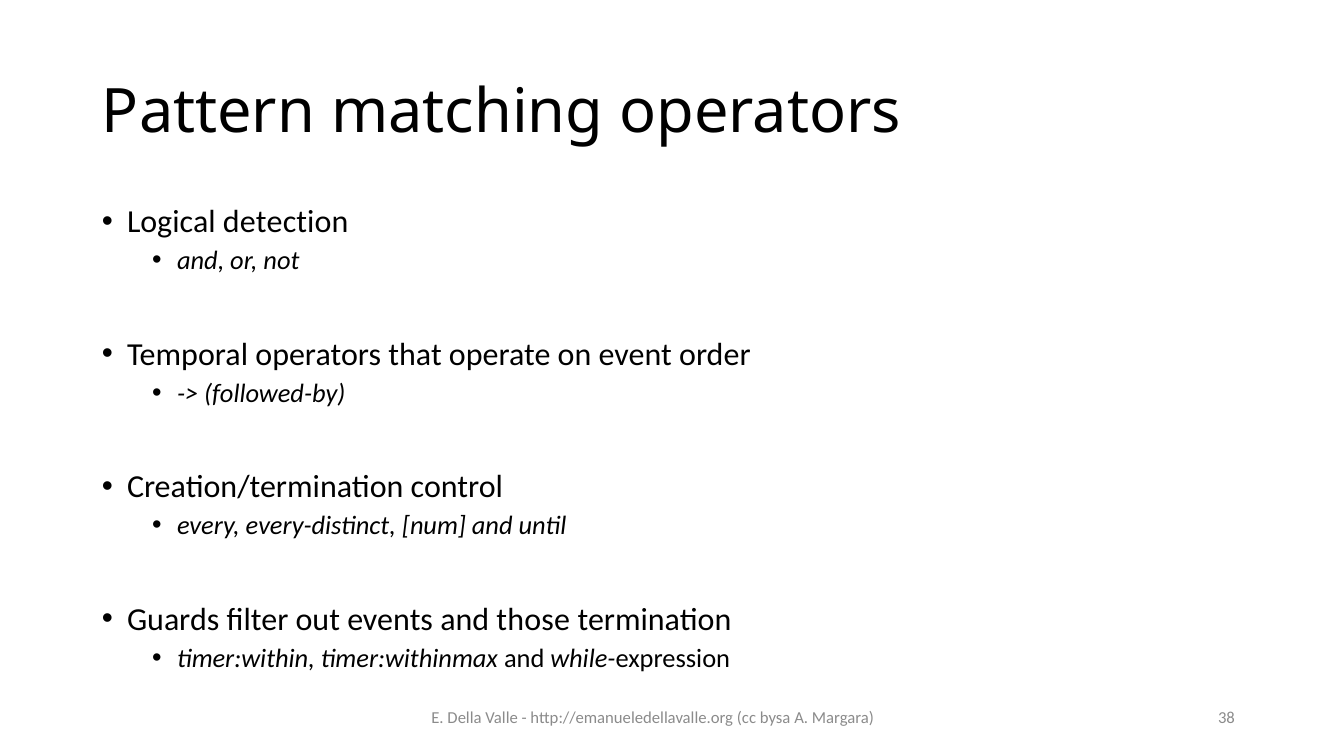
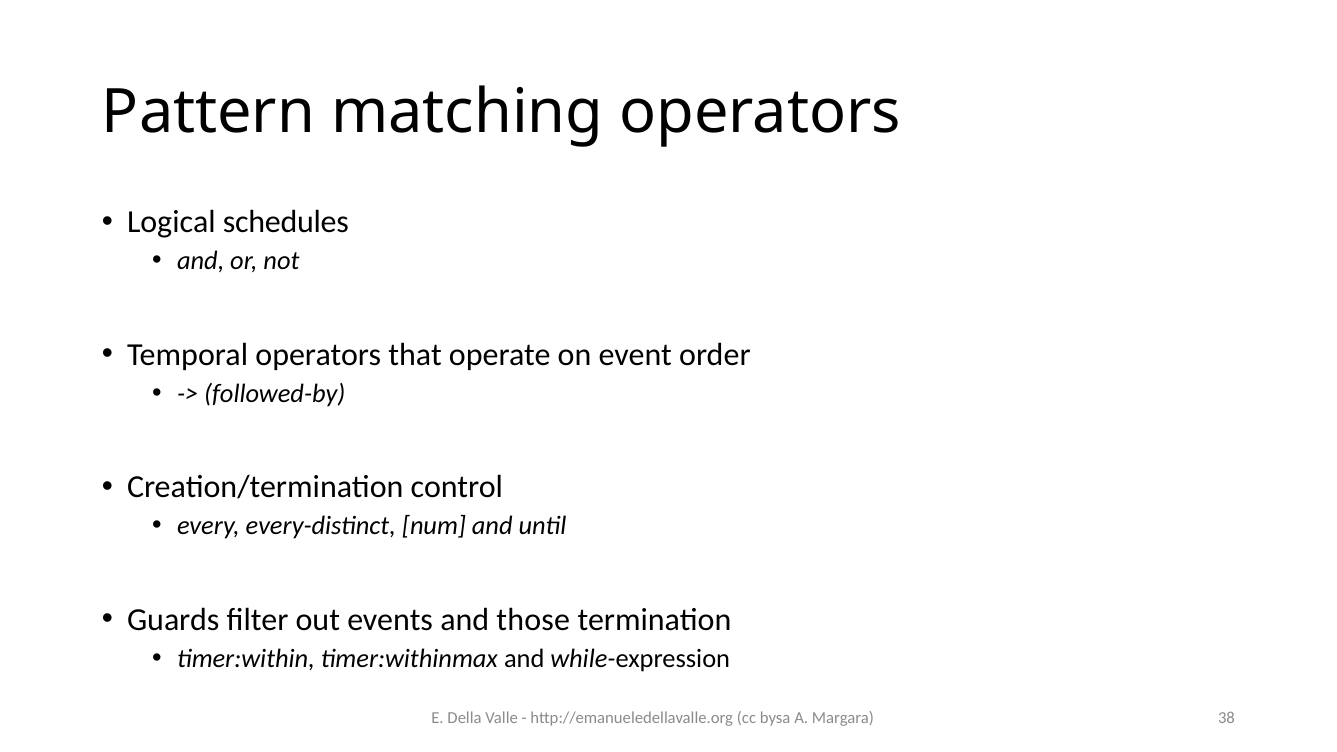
detection: detection -> schedules (286, 222)
